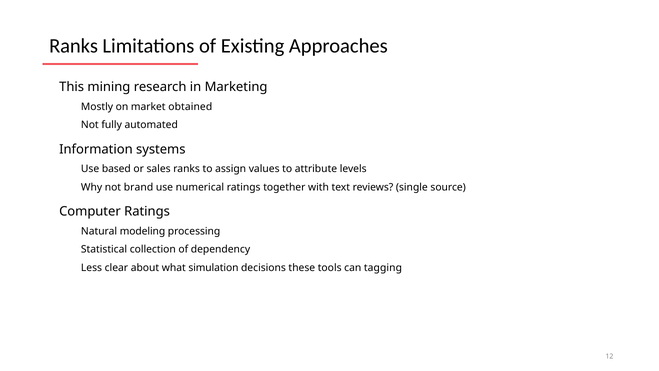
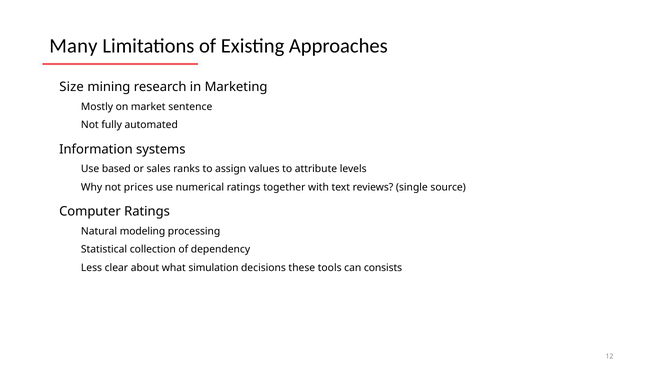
Ranks: Ranks -> Many (73, 46)
This: This -> Size (72, 87)
obtained: obtained -> sentence (190, 107)
brand: brand -> prices (138, 187)
tagging: tagging -> consists (383, 267)
